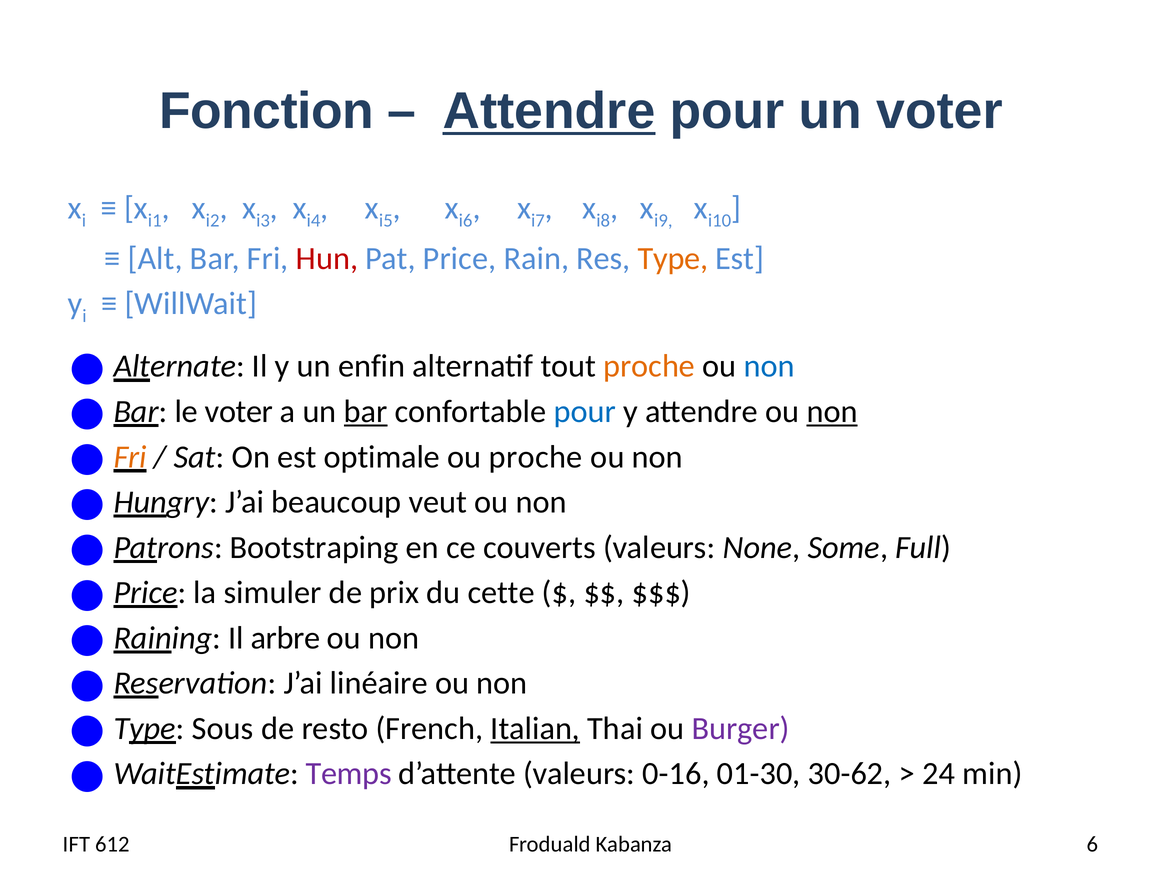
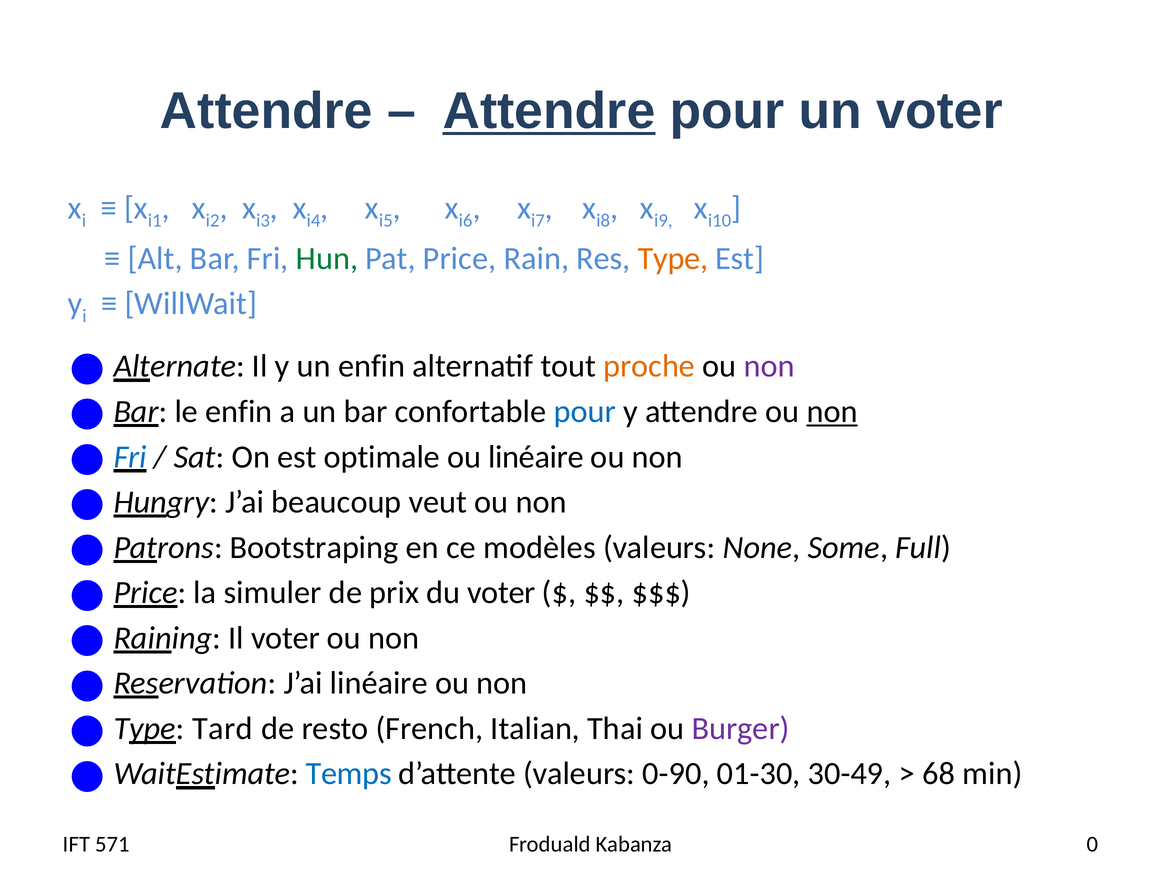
Fonction: Fonction -> Attendre (266, 111)
Hun colour: red -> green (327, 258)
non colour: blue -> purple (769, 366)
le voter: voter -> enfin (239, 412)
bar underline: present -> none (366, 412)
Fri colour: orange -> blue (130, 457)
ou proche: proche -> linéaire (536, 457)
couverts: couverts -> modèles (539, 547)
du cette: cette -> voter (501, 593)
Il arbre: arbre -> voter (286, 638)
Sous: Sous -> Tard (223, 729)
Italian underline: present -> none (535, 729)
Temps colour: purple -> blue (349, 774)
0-16: 0-16 -> 0-90 (676, 774)
30-62: 30-62 -> 30-49 (850, 774)
24: 24 -> 68 (939, 774)
612: 612 -> 571 (112, 844)
6: 6 -> 0 (1093, 844)
